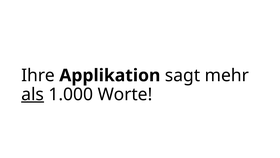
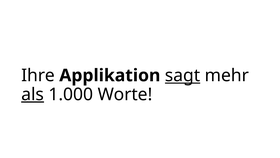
sagt underline: none -> present (183, 75)
